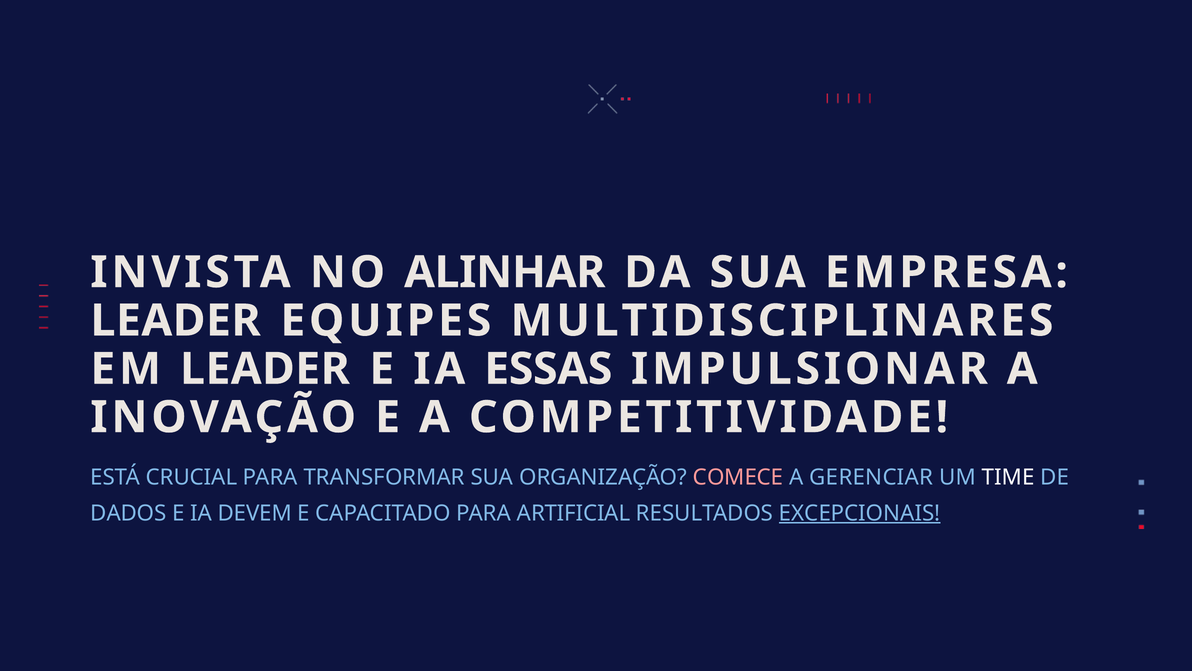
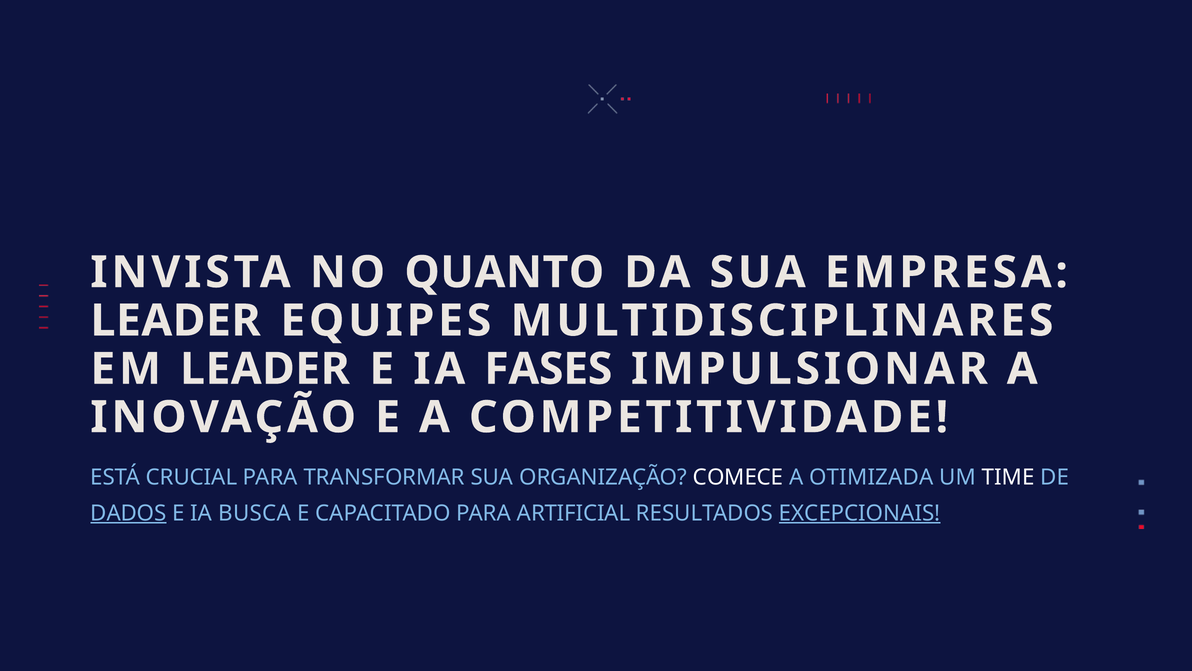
ALINHAR: ALINHAR -> QUANTO (504, 272)
ESSAS: ESSAS -> FASES (548, 369)
COMECE colour: pink -> white (738, 477)
GERENCIAR: GERENCIAR -> OTIMIZADA (871, 477)
DADOS underline: none -> present (128, 513)
DEVEM: DEVEM -> BUSCA (255, 513)
